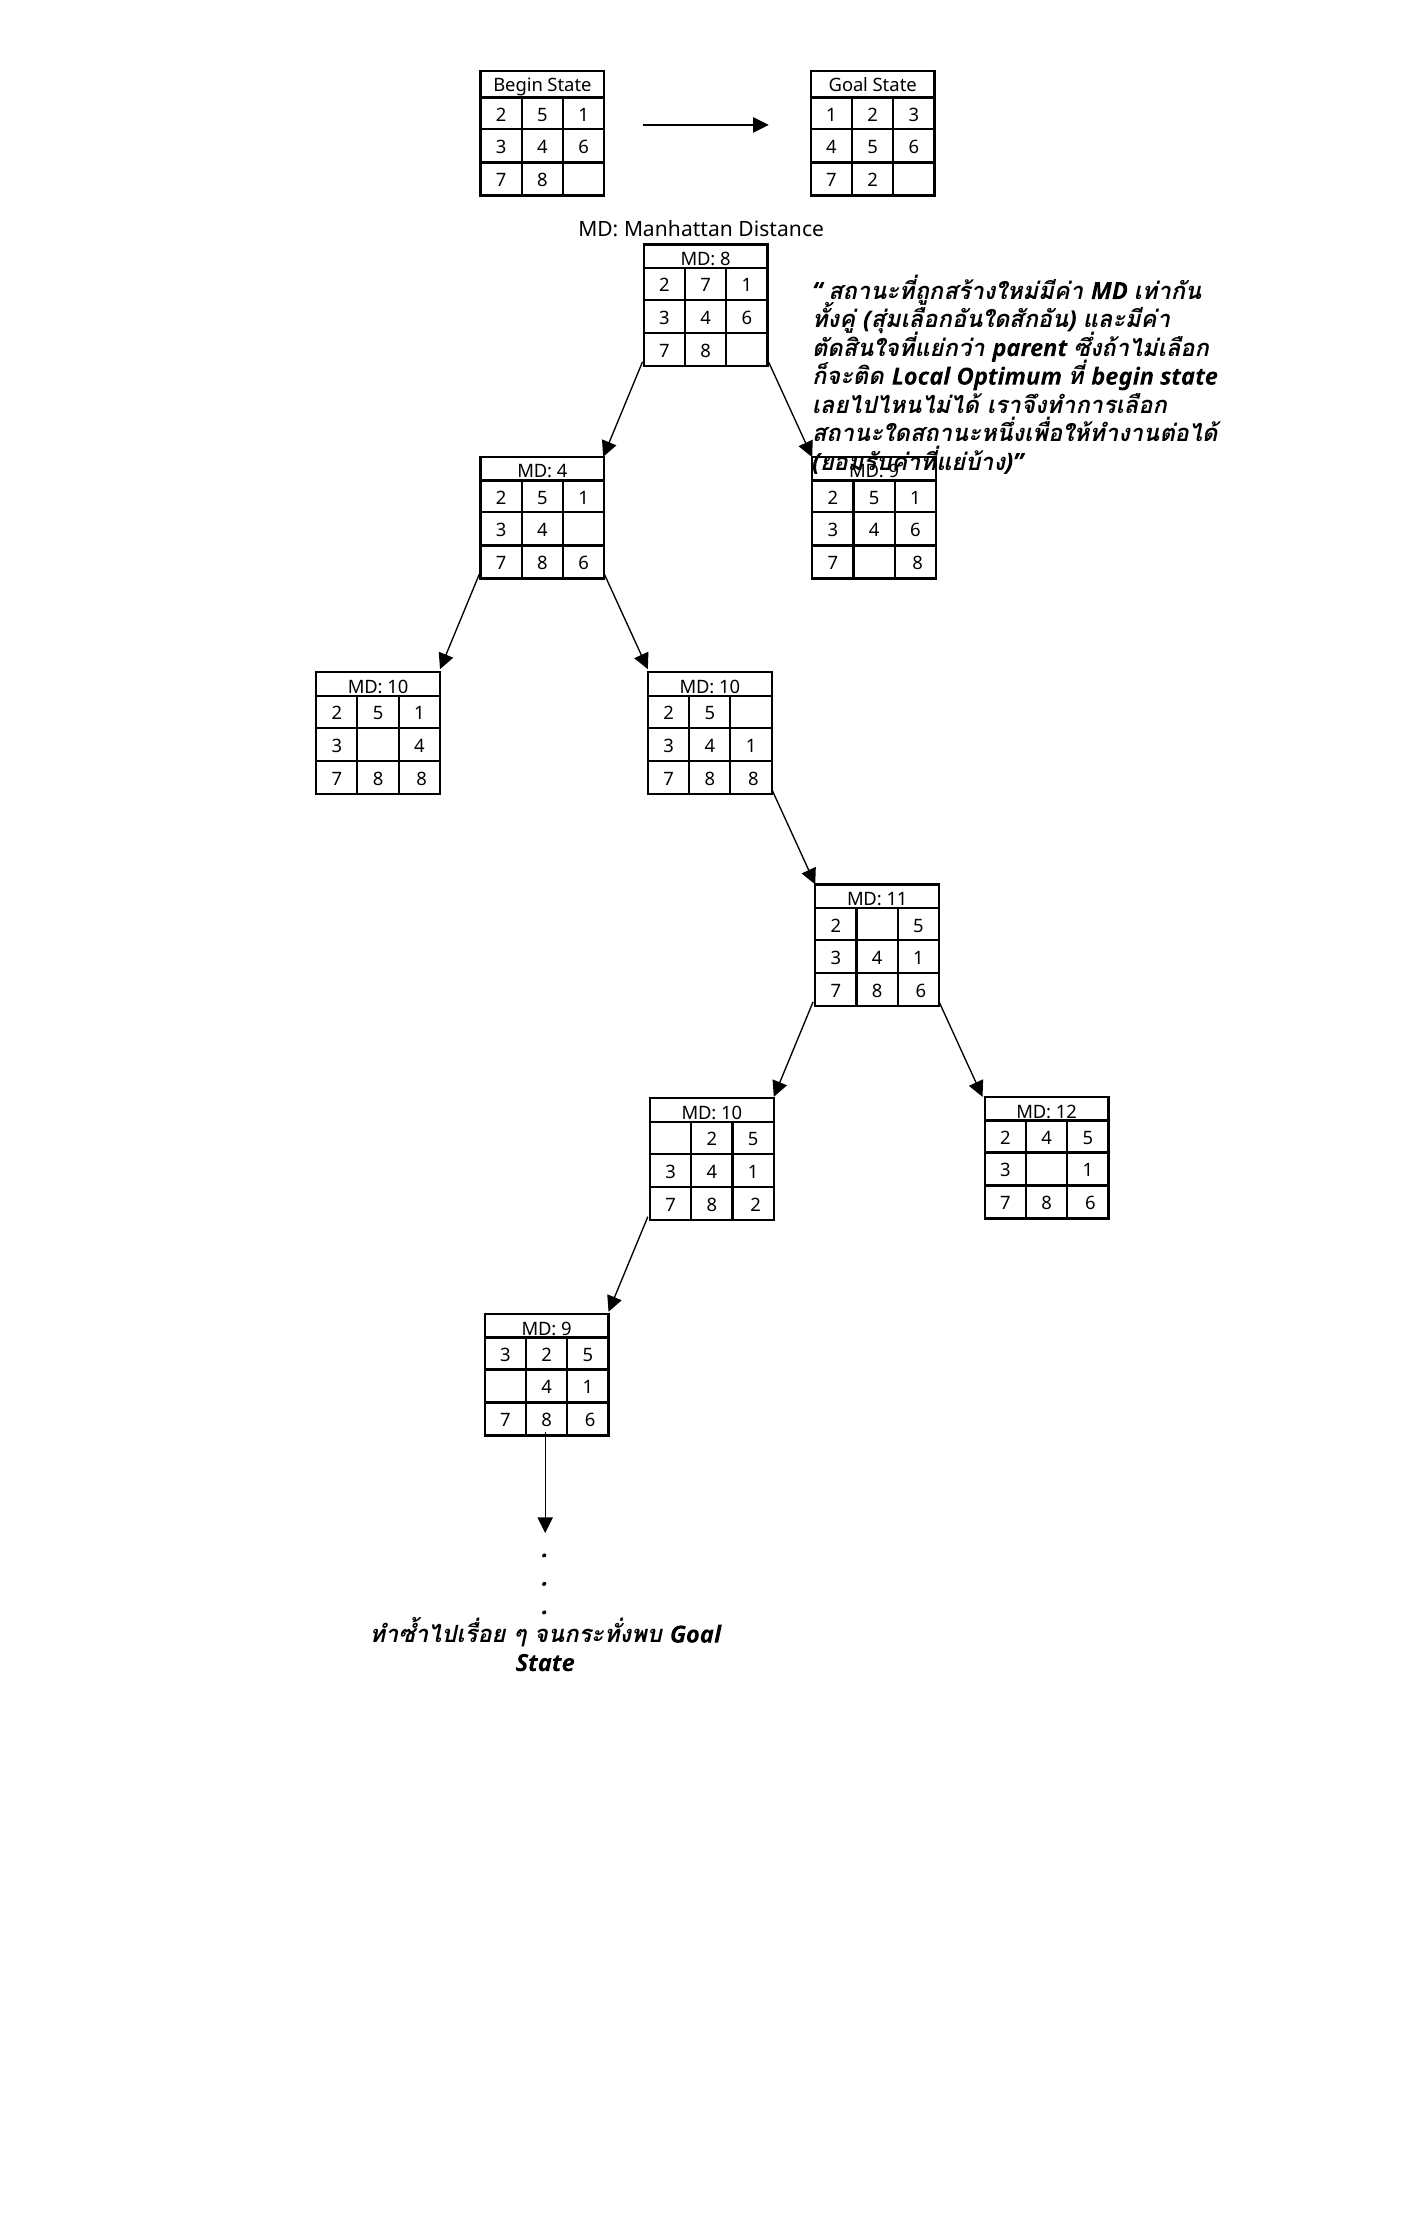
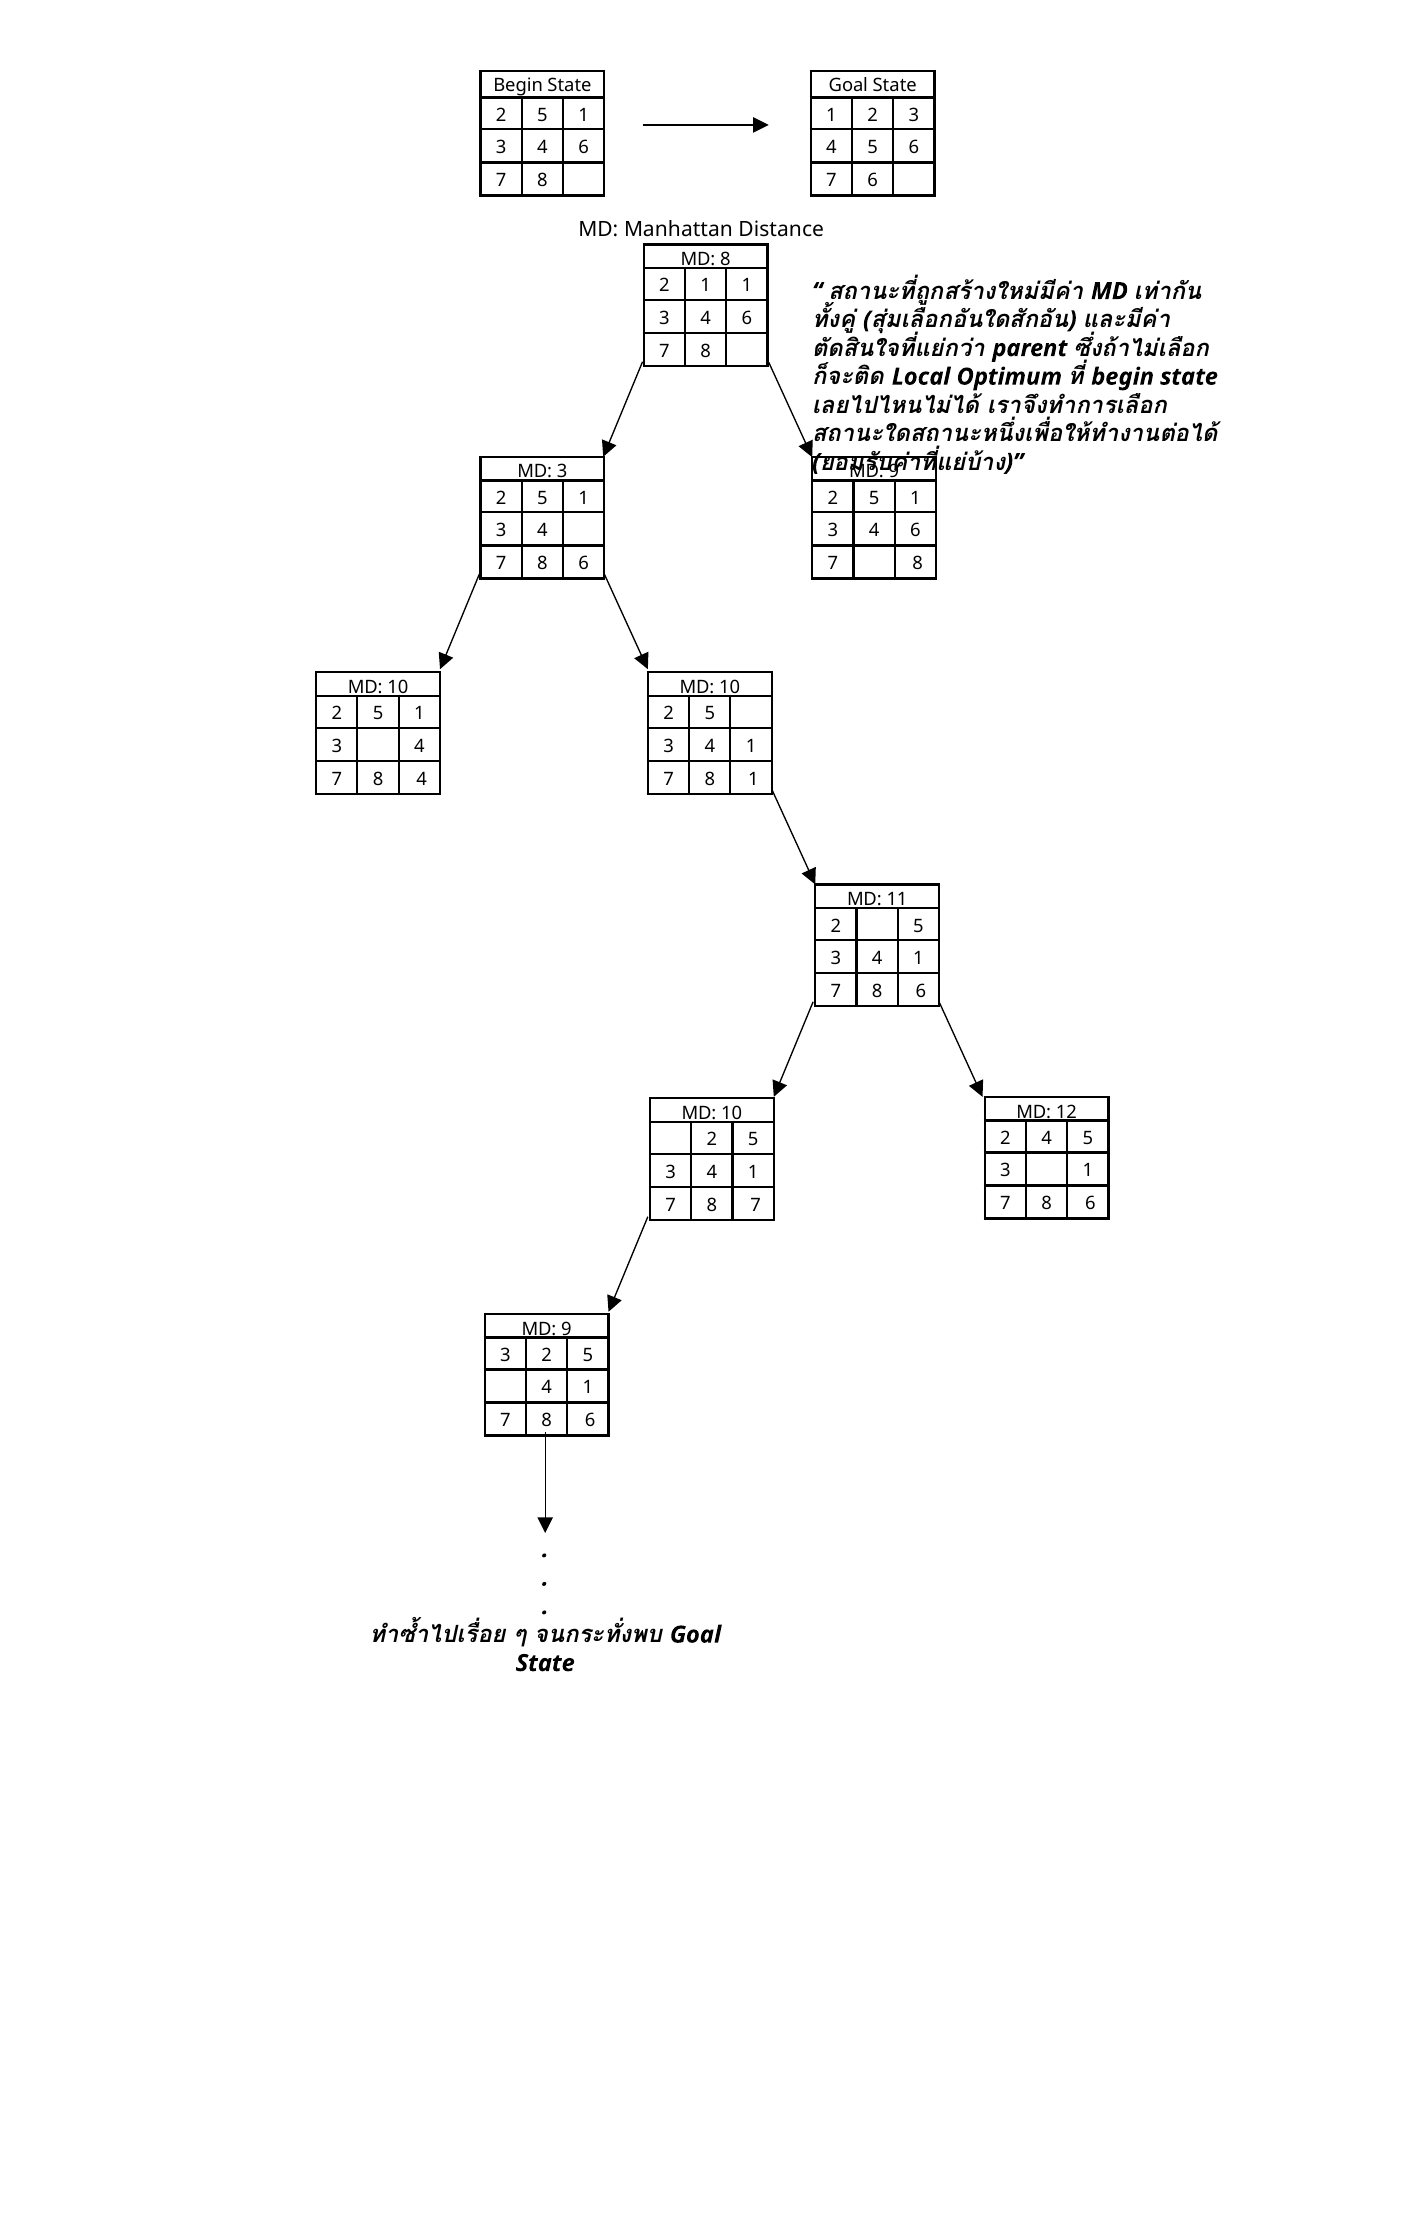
7 2: 2 -> 6 (873, 181)
2 7: 7 -> 1 (706, 286)
MD 4: 4 -> 3 (562, 472)
8: 8 -> 4 (422, 779)
8: 8 -> 1 (753, 779)
7 8 2: 2 -> 7 (756, 1205)
